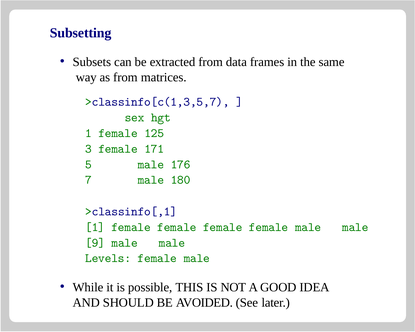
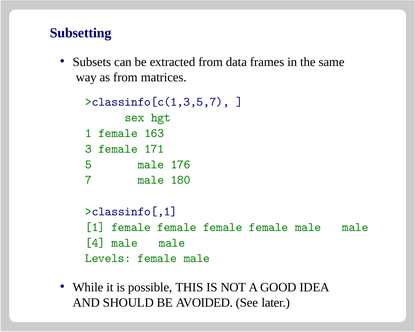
125: 125 -> 163 (154, 133)
9: 9 -> 4 (95, 243)
